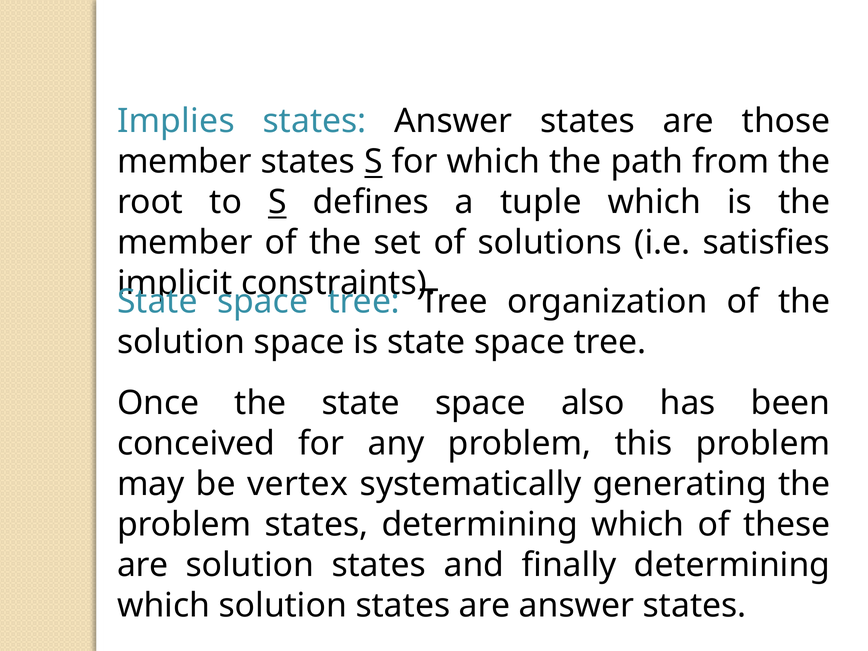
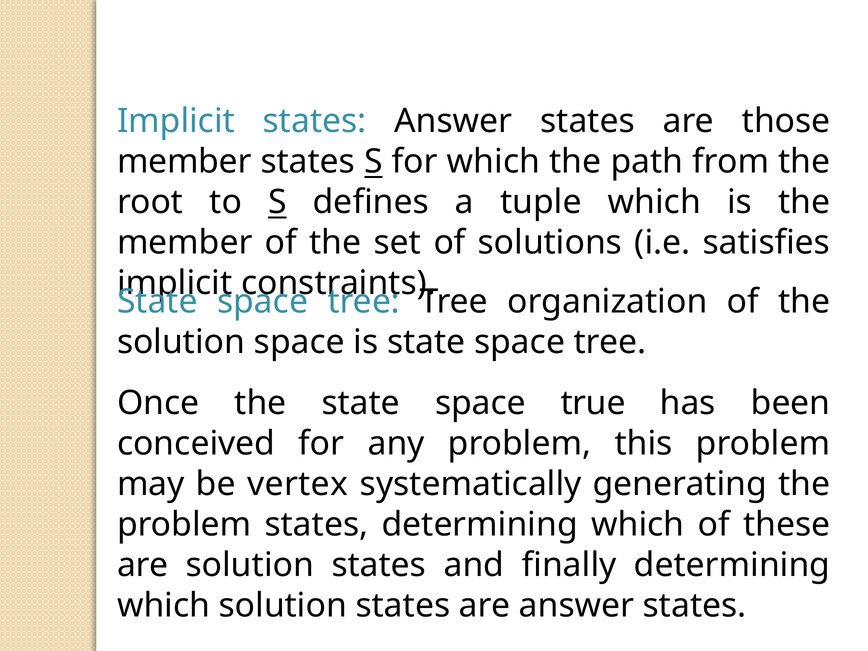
Implies: Implies -> Implicit (176, 121)
also: also -> true (593, 403)
